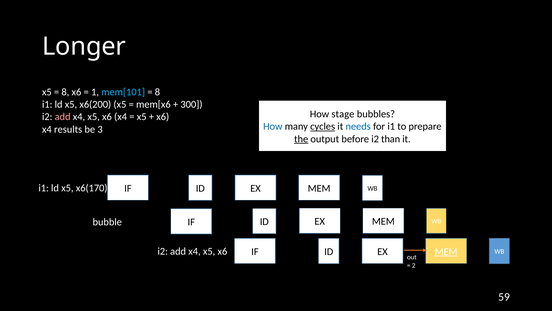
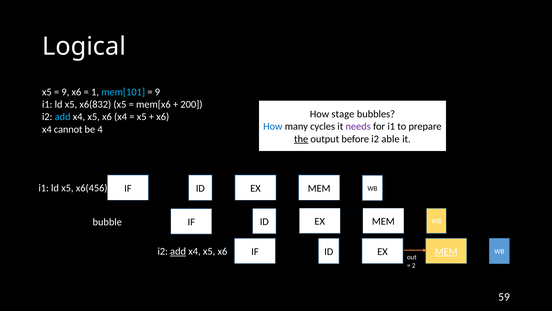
Longer: Longer -> Logical (84, 46)
8: 8 -> 9 (65, 92)
8: 8 -> 9 (157, 92)
x6(200: x6(200 -> x6(832 (95, 104)
300: 300 -> 200 (191, 104)
add colour: pink -> light blue (63, 117)
cycles underline: present -> none (323, 126)
needs colour: blue -> purple (358, 126)
results: results -> cannot (68, 129)
3: 3 -> 4 (100, 129)
than: than -> able (391, 139)
x6(170: x6(170 -> x6(456 (92, 188)
add underline: none -> present (178, 251)
